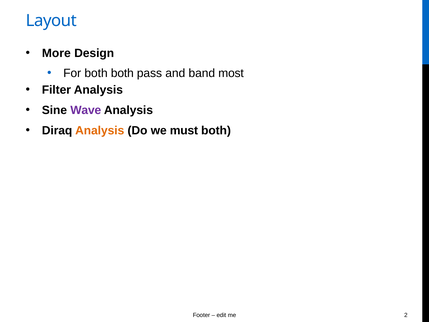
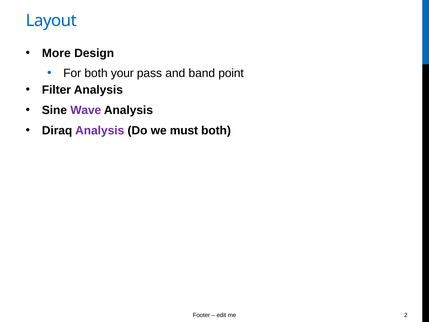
both both: both -> your (122, 73)
most: most -> point (231, 73)
Analysis colour: orange -> purple (100, 131)
